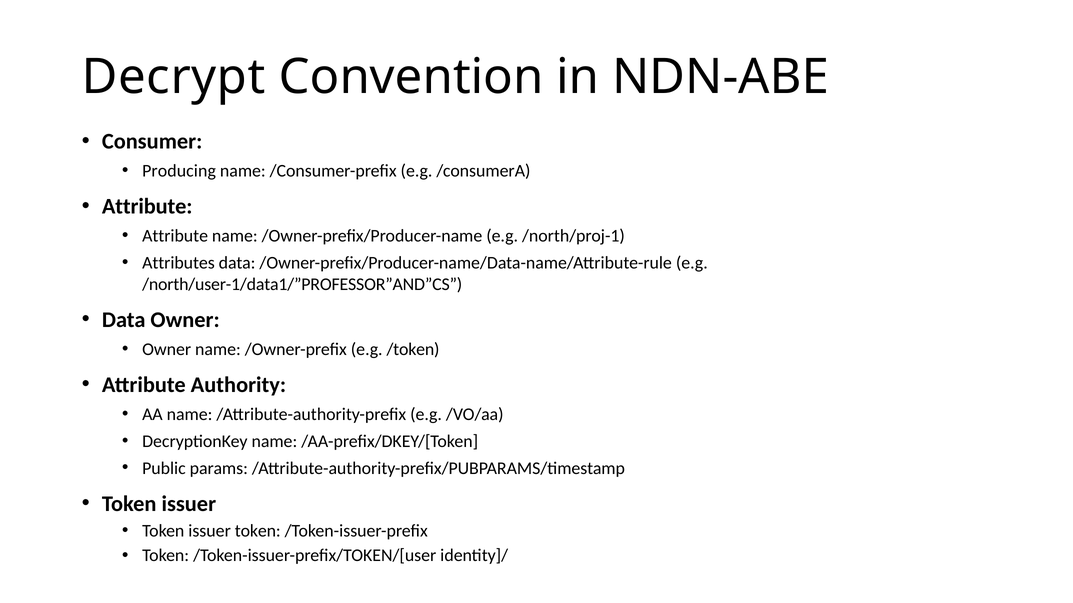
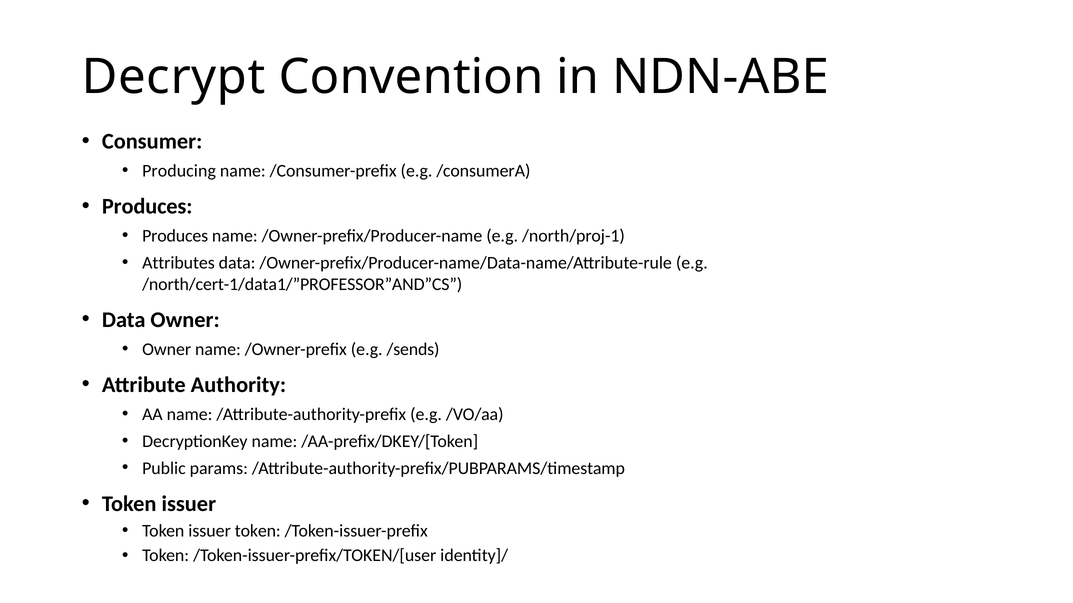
Attribute: Attribute -> Produces (147, 207)
Attribute: Attribute -> Produces (175, 236)
/north/user-1/data1/”PROFESSOR”AND”CS: /north/user-1/data1/”PROFESSOR”AND”CS -> /north/cert-1/data1/”PROFESSOR”AND”CS (302, 284)
/token: /token -> /sends (413, 350)
